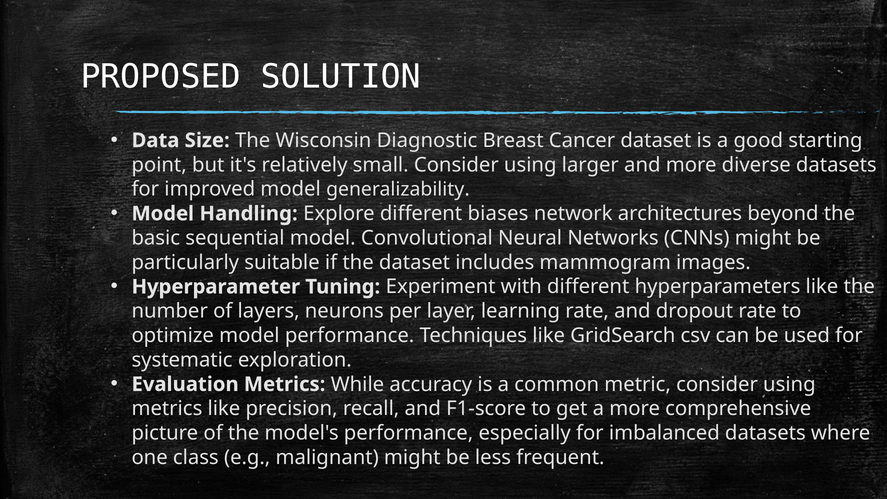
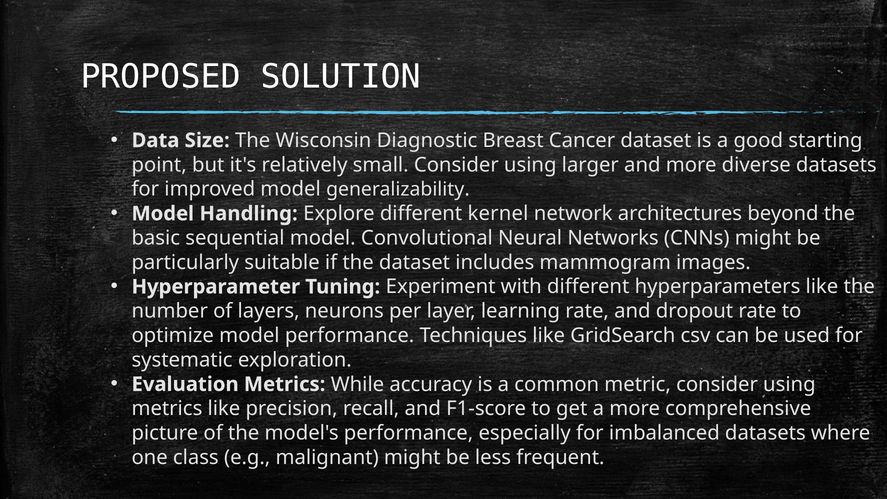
biases: biases -> kernel (498, 214)
